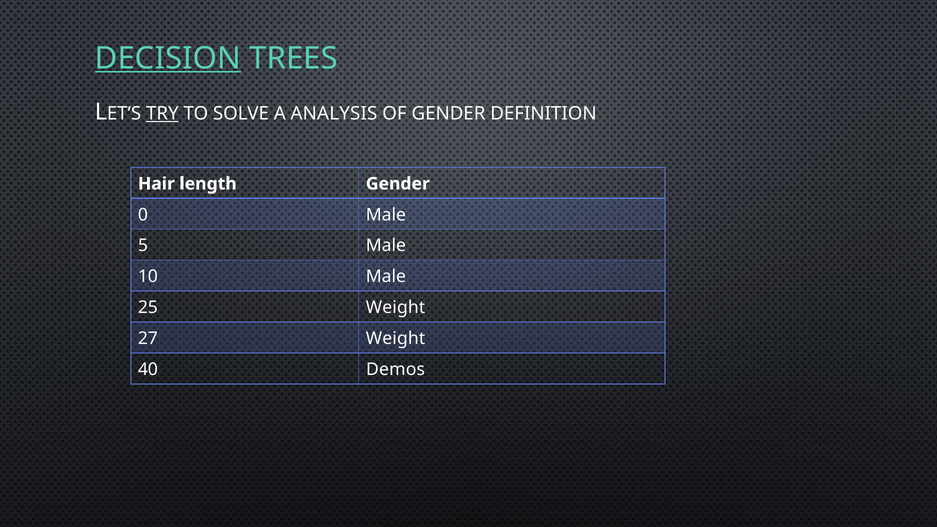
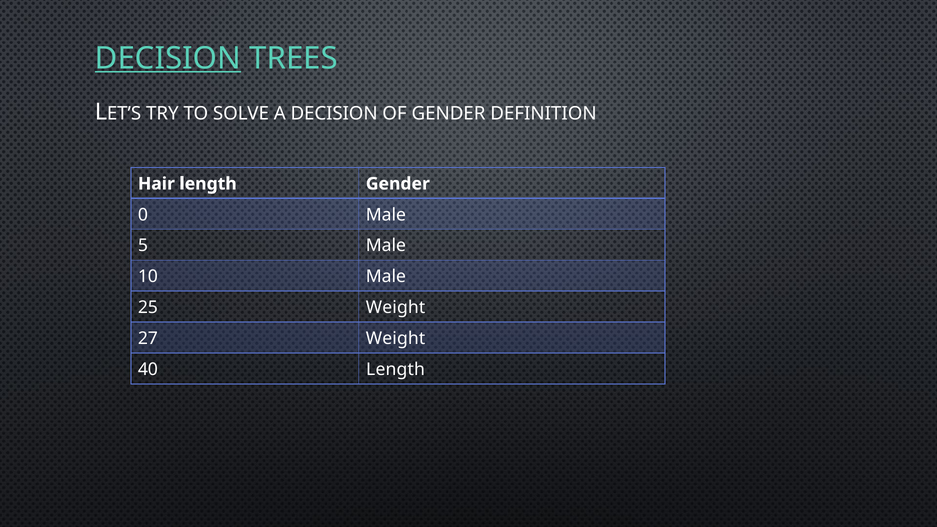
TRY underline: present -> none (162, 113)
A ANALYSIS: ANALYSIS -> DECISION (334, 113)
40 Demos: Demos -> Length (396, 370)
